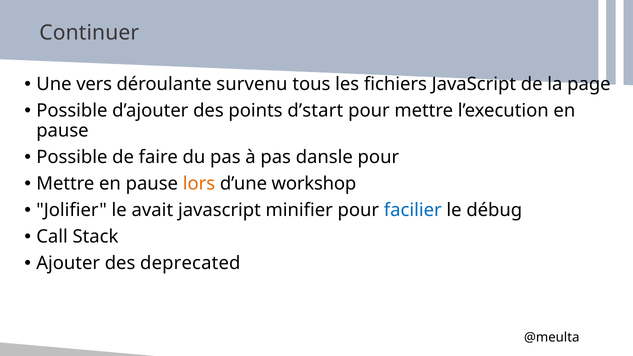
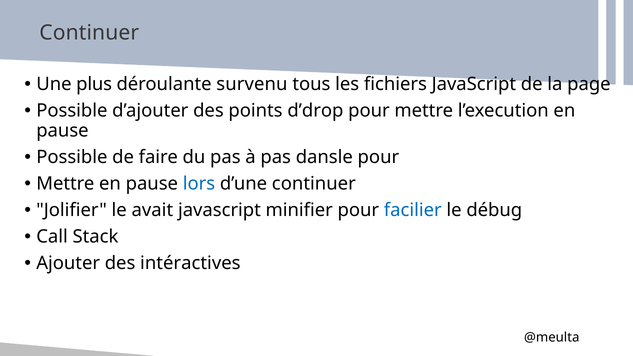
vers: vers -> plus (94, 84)
d’start: d’start -> d’drop (315, 111)
lors colour: orange -> blue (199, 184)
d’une workshop: workshop -> continuer (314, 184)
deprecated: deprecated -> intéractives (190, 263)
